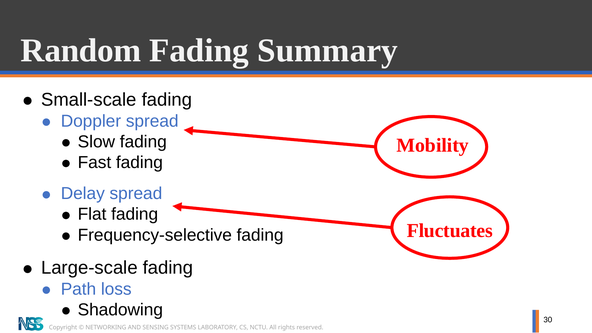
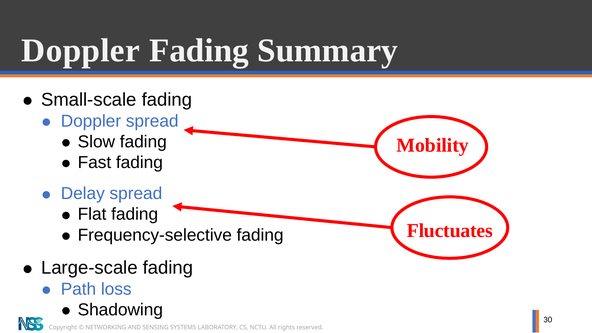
Random: Random -> Doppler (81, 50)
